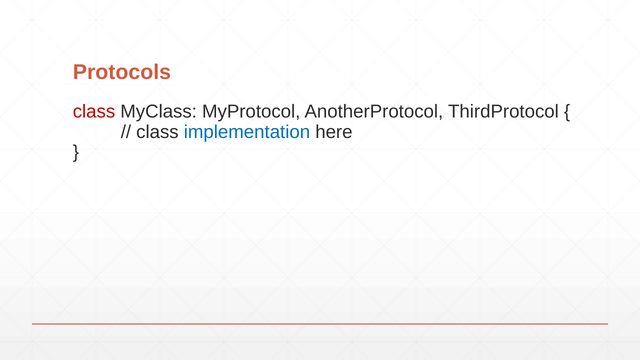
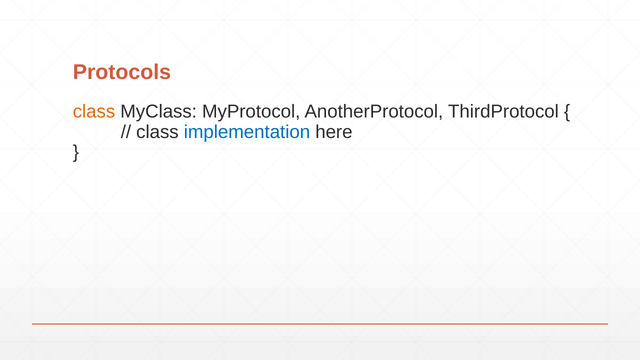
class colour: red -> orange (94, 112)
